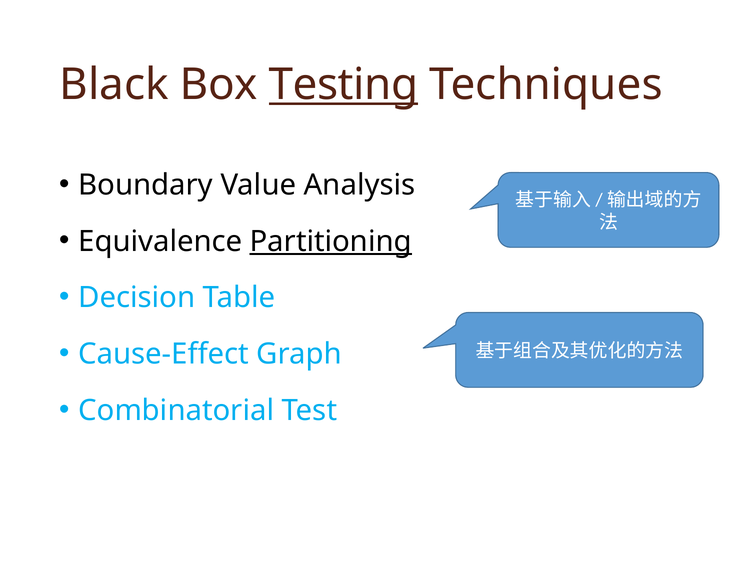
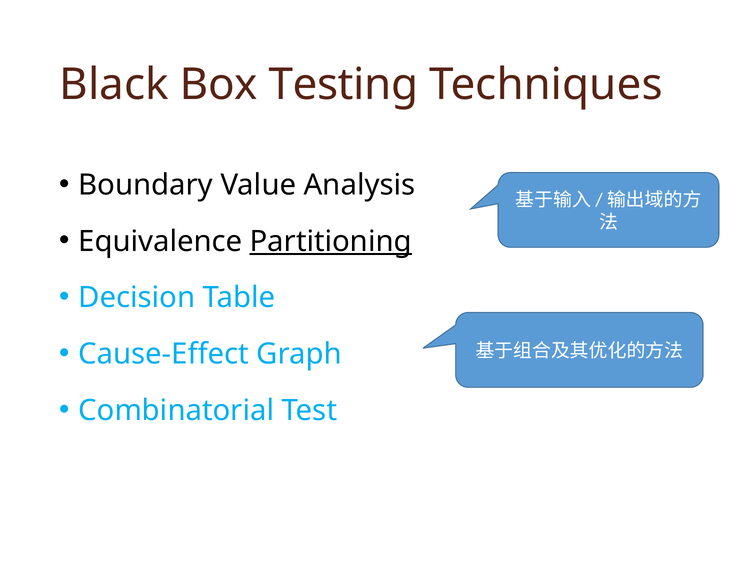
Testing underline: present -> none (344, 85)
